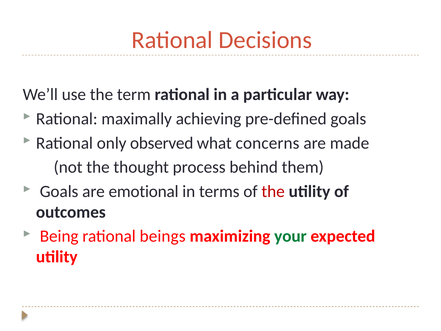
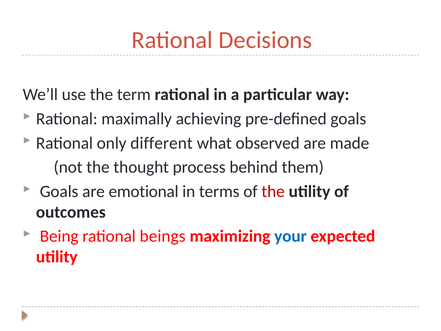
observed: observed -> different (162, 143)
concerns: concerns -> observed (268, 143)
your colour: green -> blue (290, 236)
